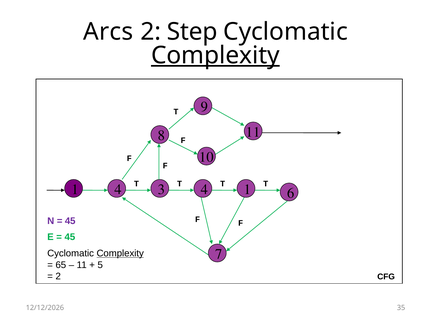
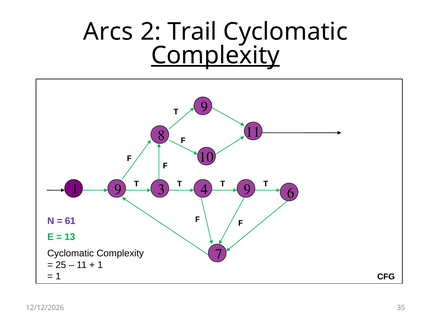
Step: Step -> Trail (192, 32)
1 4: 4 -> 9 (118, 190)
4 1: 1 -> 9 (248, 190)
45: 45 -> 61 (70, 221)
45: 45 -> 13 (70, 237)
Complexity underline: present -> none (120, 254)
65: 65 -> 25 (61, 265)
5: 5 -> 1 (100, 265)
2: 2 -> 1 (58, 277)
